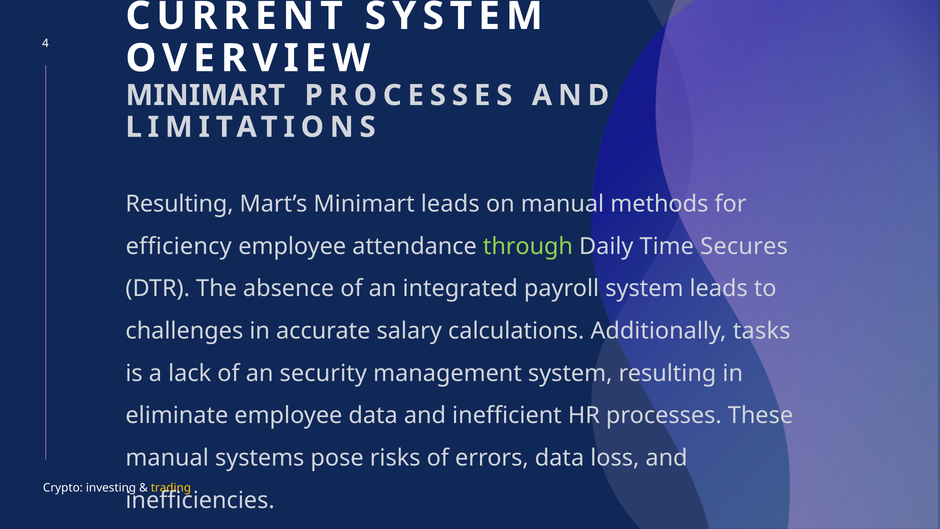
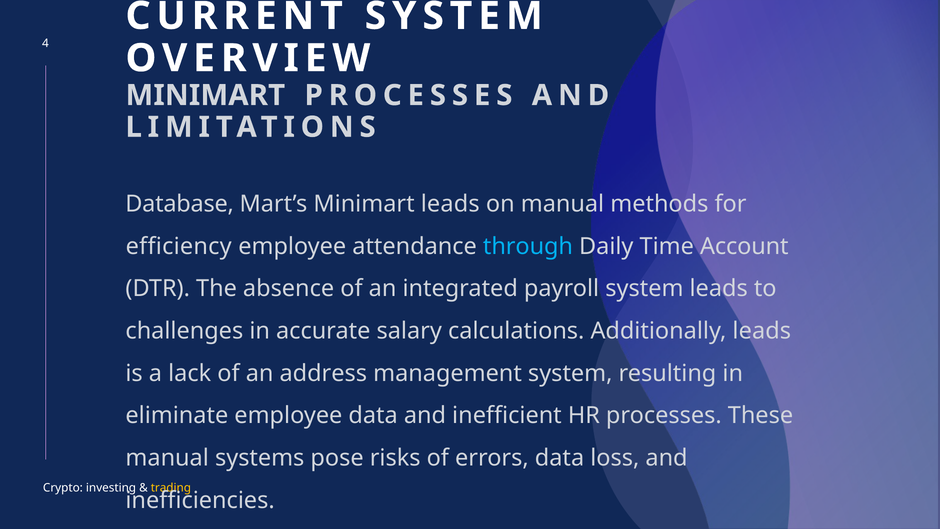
Resulting: Resulting -> Database (180, 204)
through colour: light green -> light blue (528, 246)
Secures: Secures -> Account (744, 246)
Additionally tasks: tasks -> leads (762, 331)
security: security -> address (323, 373)
